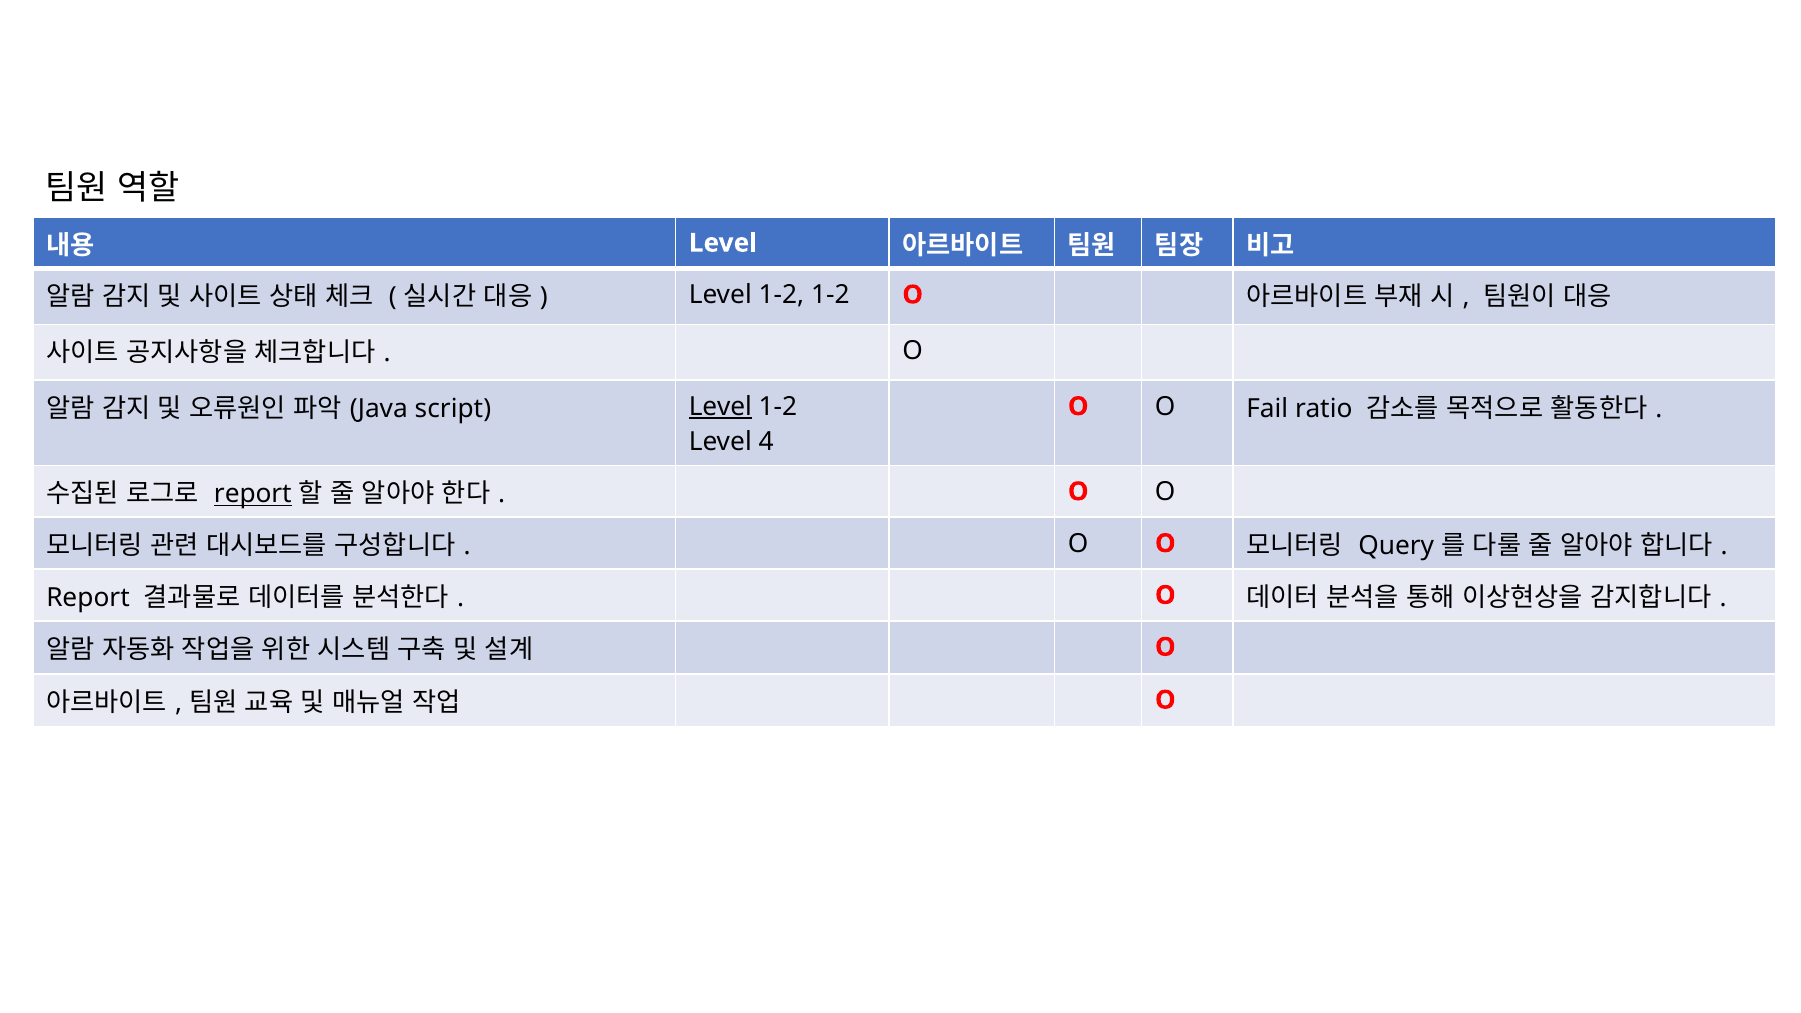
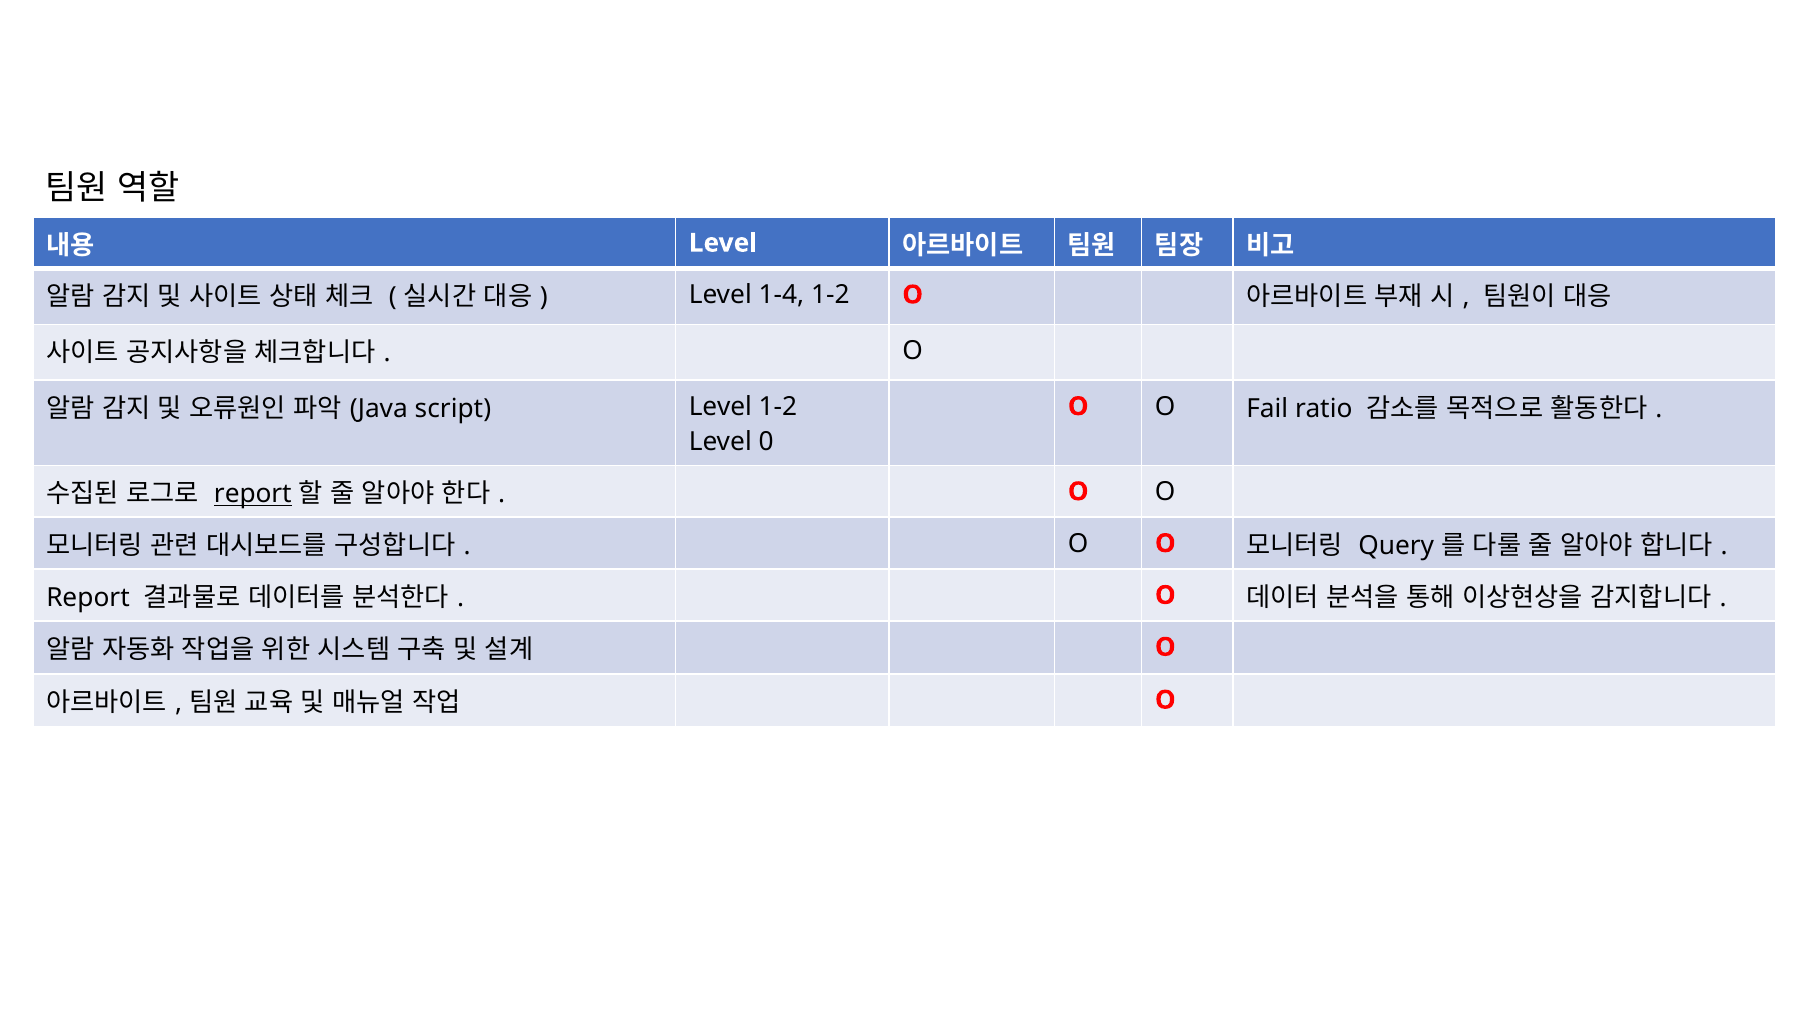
1-2: 1-2 -> 1-4 (781, 295)
Level underline: present -> none (720, 406)
4: 4 -> 0 (766, 442)
